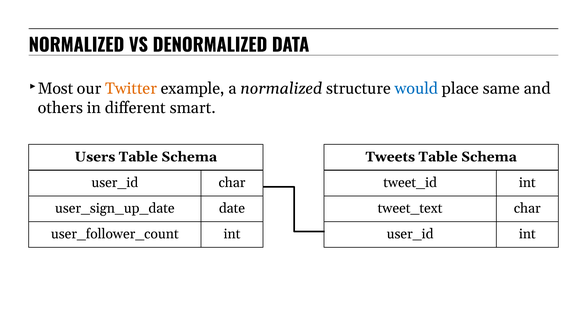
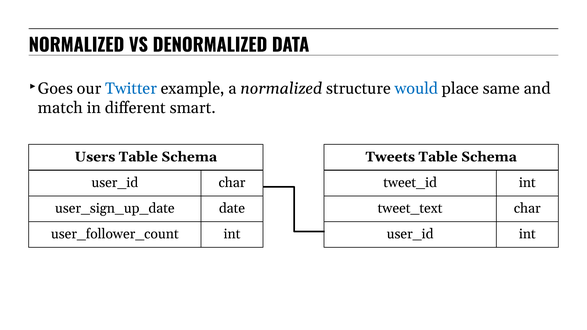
Most: Most -> Goes (55, 88)
Twitter colour: orange -> blue (131, 88)
others: others -> match (60, 108)
